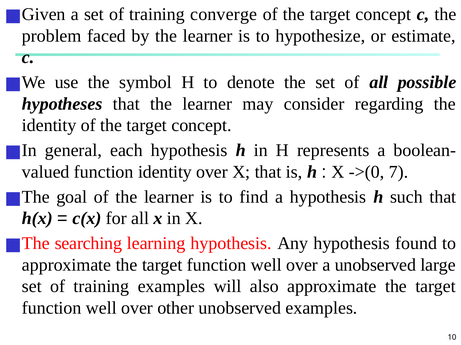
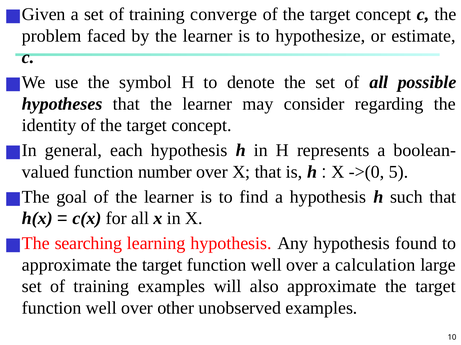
function identity: identity -> number (165, 172)
7: 7 -> 5 (399, 172)
a unobserved: unobserved -> calculation (375, 265)
